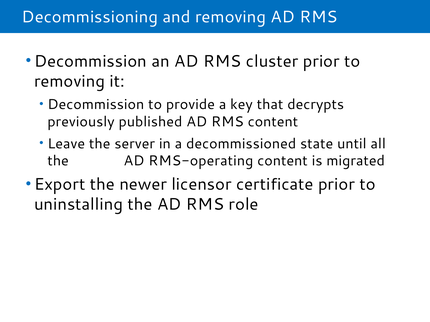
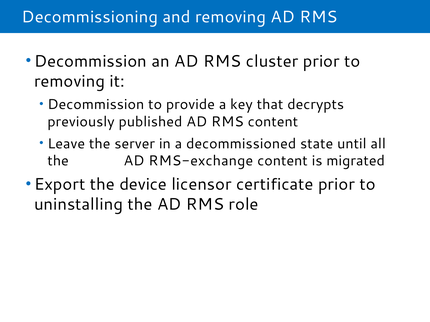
RMS-operating: RMS-operating -> RMS-exchange (201, 161)
newer: newer -> device (143, 185)
